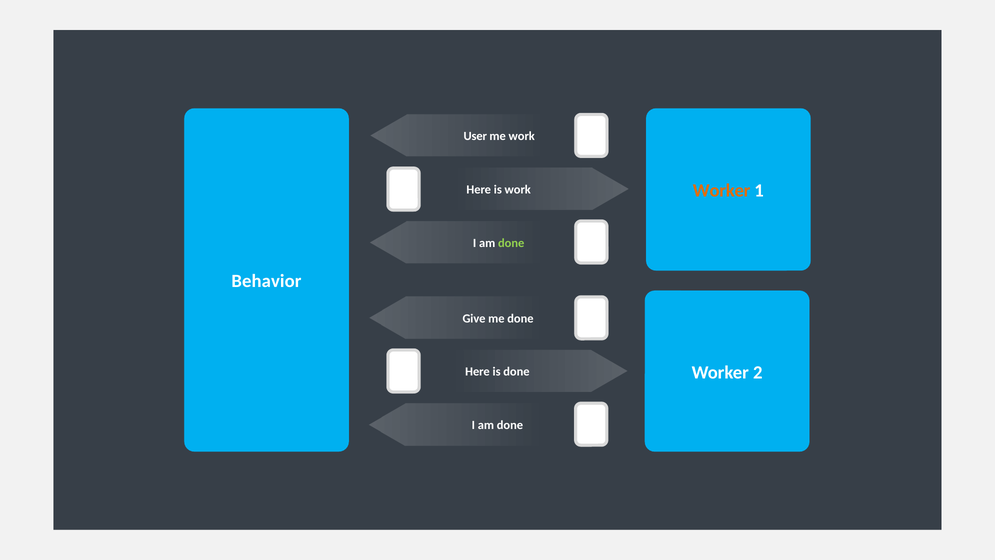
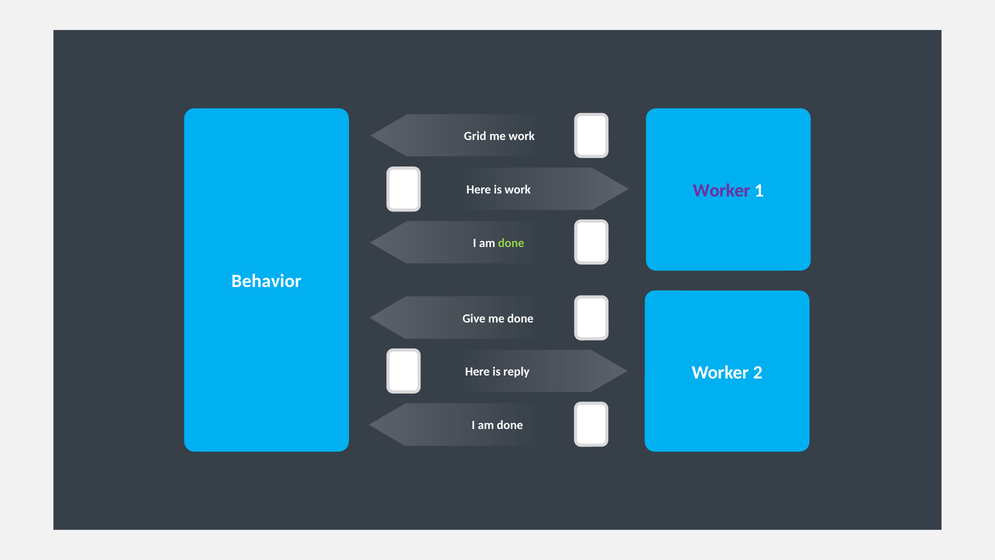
User: User -> Grid (475, 136)
Worker colour: orange -> purple (722, 191)
is done: done -> reply (516, 372)
